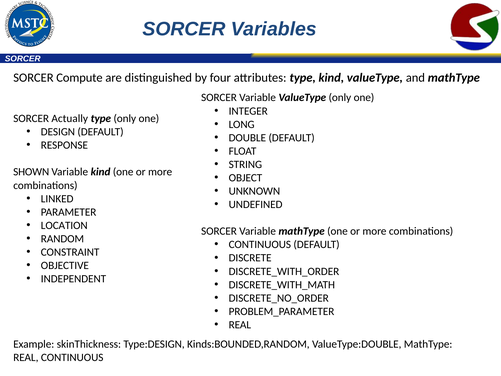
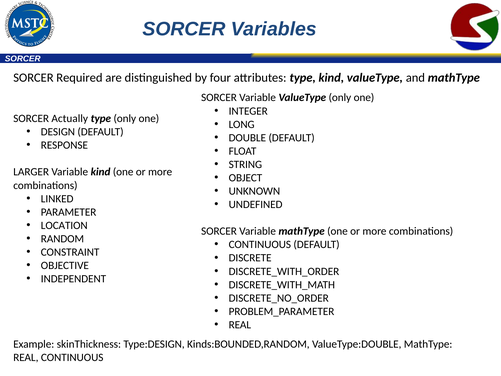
Compute: Compute -> Required (79, 78)
SHOWN: SHOWN -> LARGER (31, 172)
